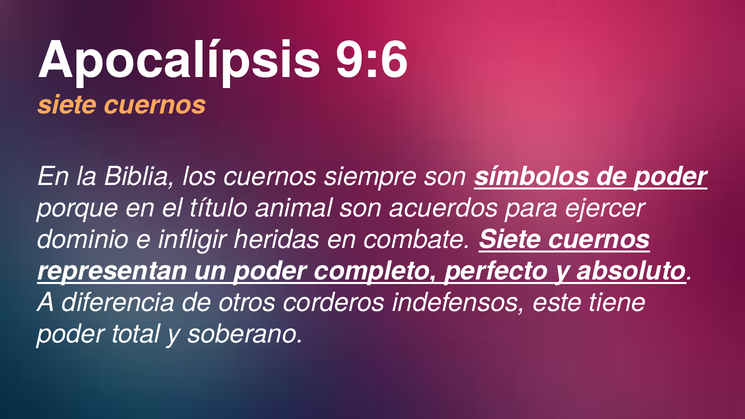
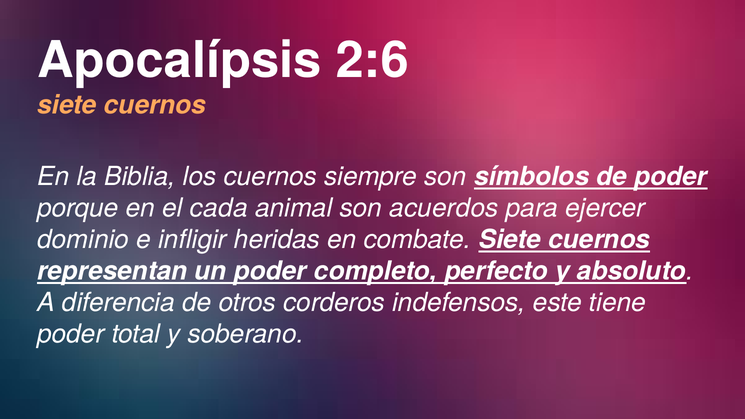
9:6: 9:6 -> 2:6 (372, 61)
título: título -> cada (219, 208)
